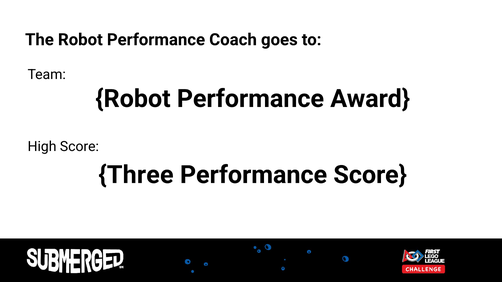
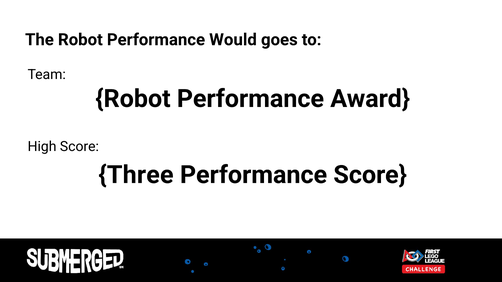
Coach: Coach -> Would (233, 40)
